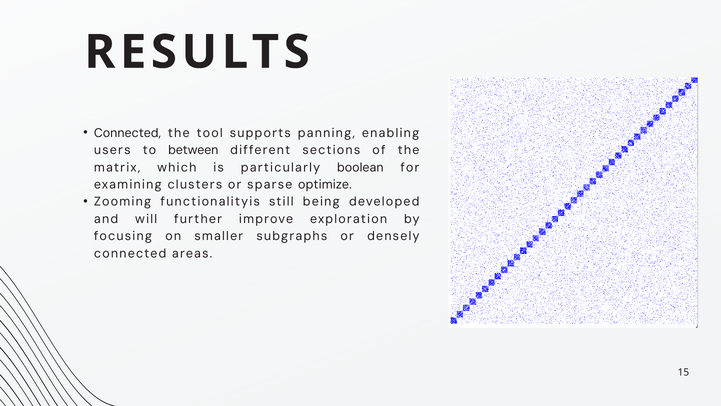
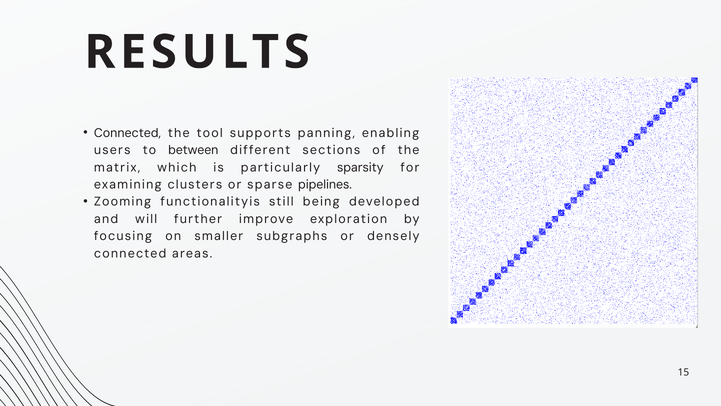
boolean: boolean -> sparsity (360, 167)
optimize: optimize -> pipelines (325, 184)
